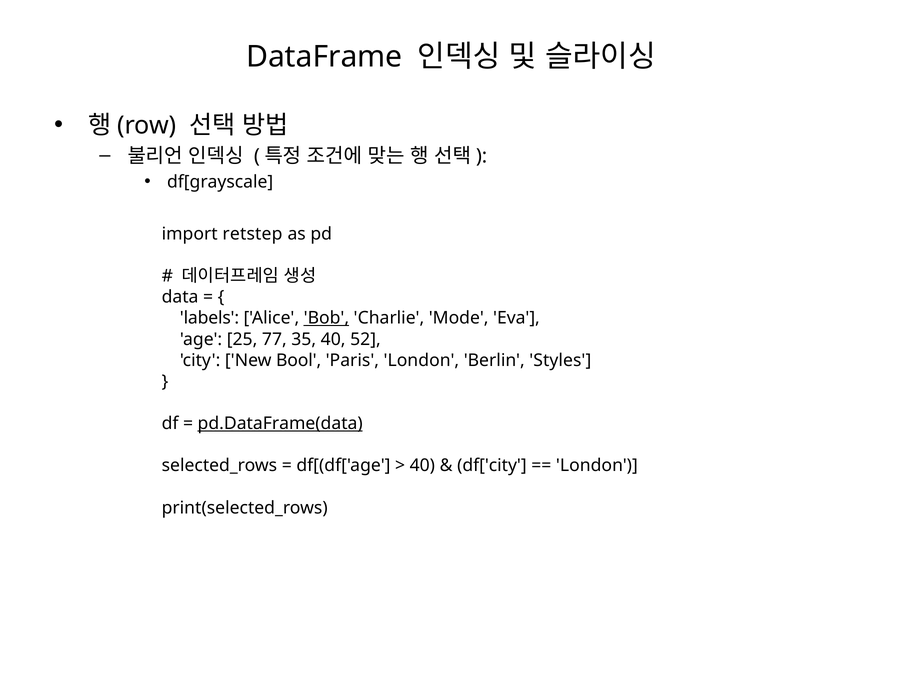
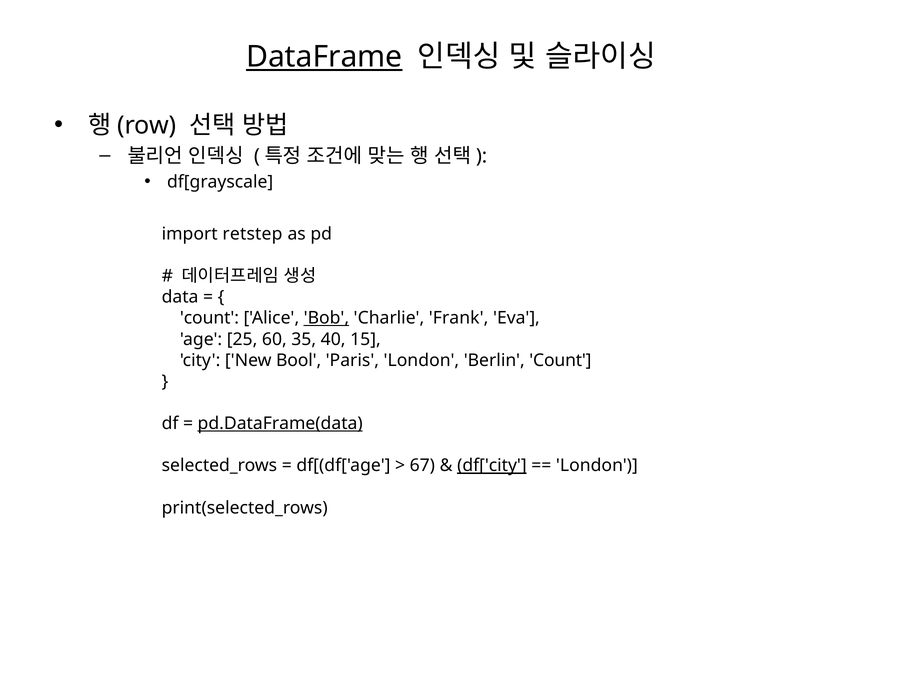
DataFrame underline: none -> present (324, 57)
labels: labels -> count (209, 318)
Mode: Mode -> Frank (459, 318)
77: 77 -> 60 (274, 339)
52: 52 -> 15 (365, 339)
Berlin Styles: Styles -> Count (560, 360)
40: 40 -> 67 (422, 466)
df['city underline: none -> present (492, 466)
